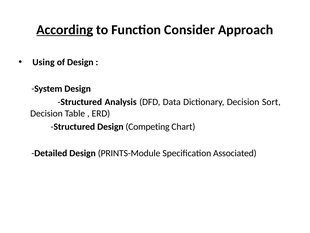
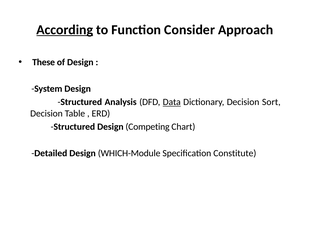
Using: Using -> These (44, 62)
Data underline: none -> present (172, 102)
PRINTS-Module: PRINTS-Module -> WHICH-Module (129, 153)
Associated: Associated -> Constitute (235, 153)
